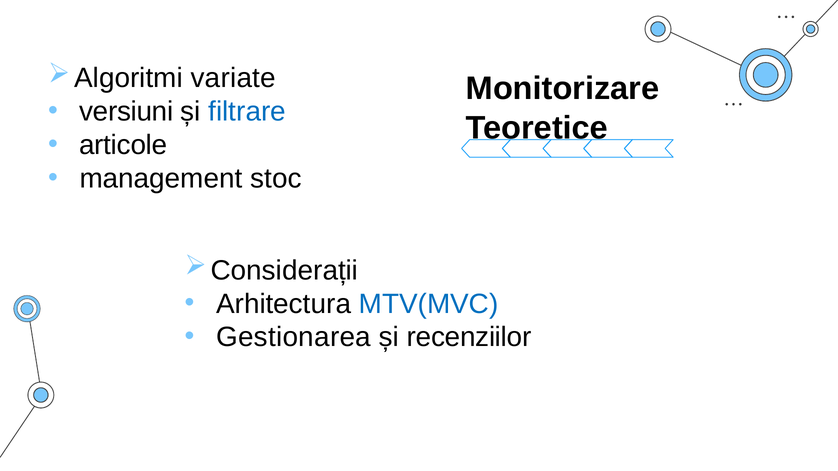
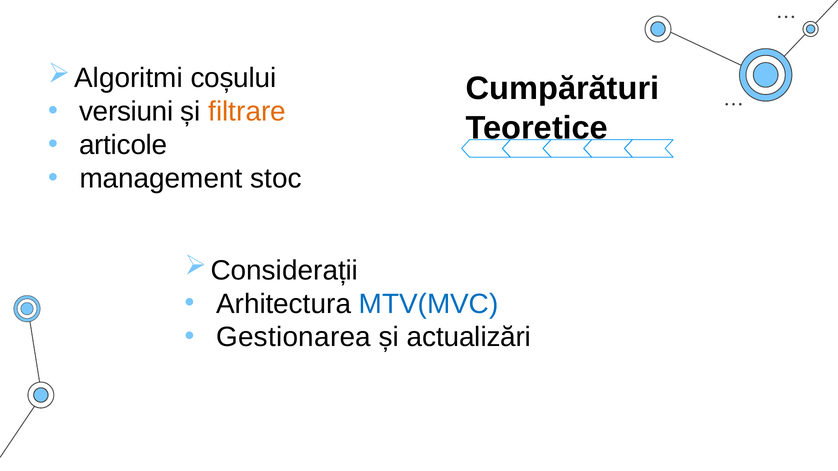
variate: variate -> coșului (233, 78)
Monitorizare: Monitorizare -> Cumpărături (563, 89)
filtrare colour: blue -> orange (247, 112)
recenziilor: recenziilor -> actualizări (469, 338)
